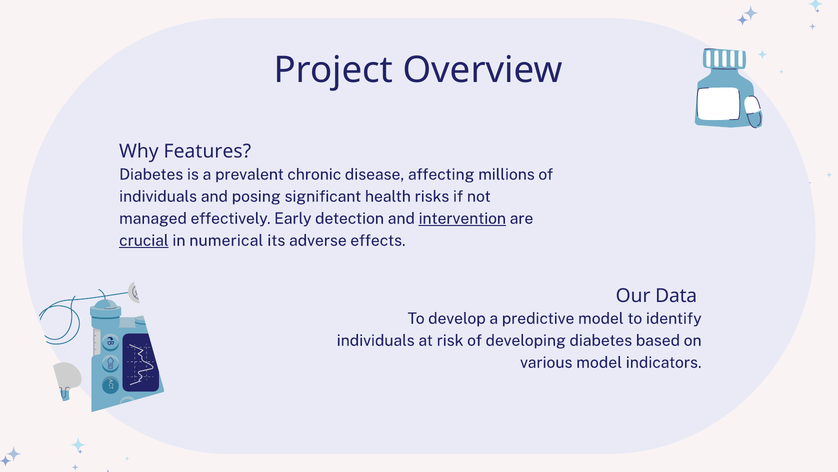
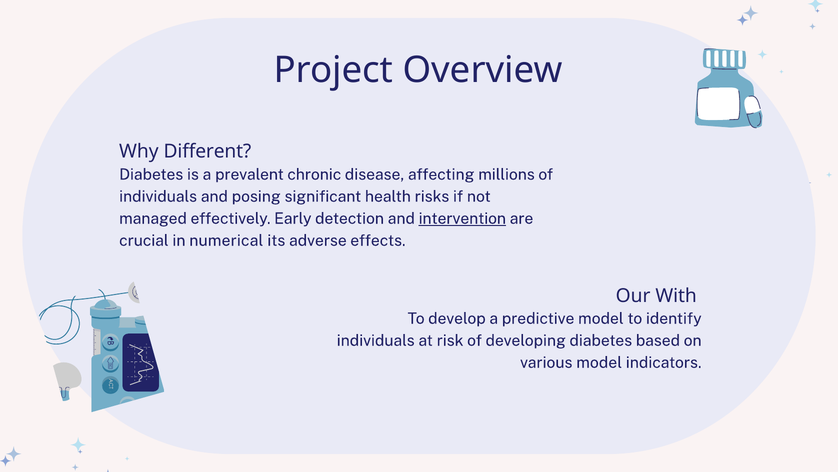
Features: Features -> Different (207, 151)
crucial underline: present -> none (144, 240)
Data: Data -> With (676, 296)
